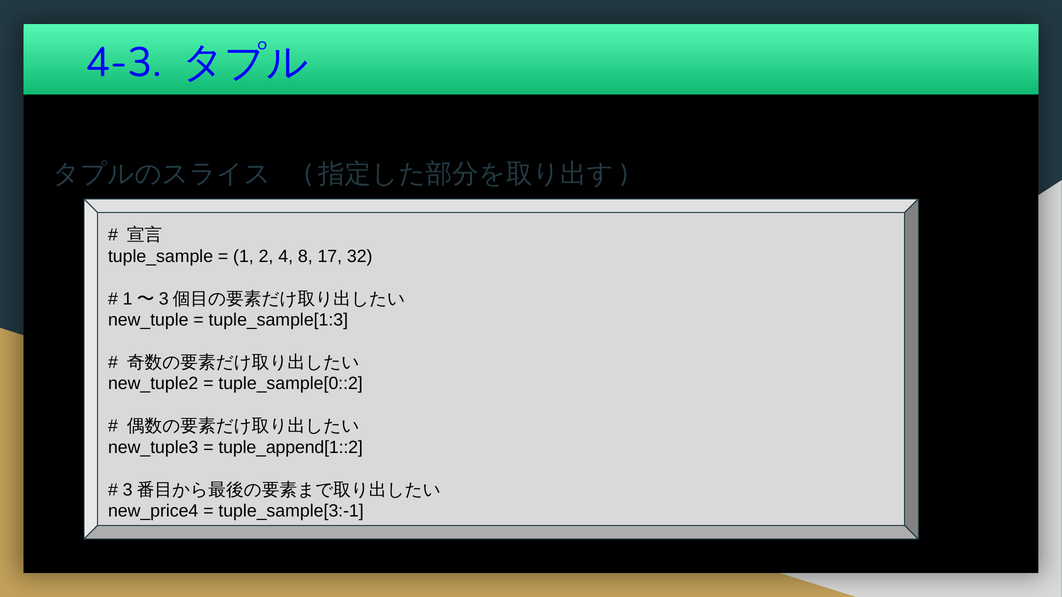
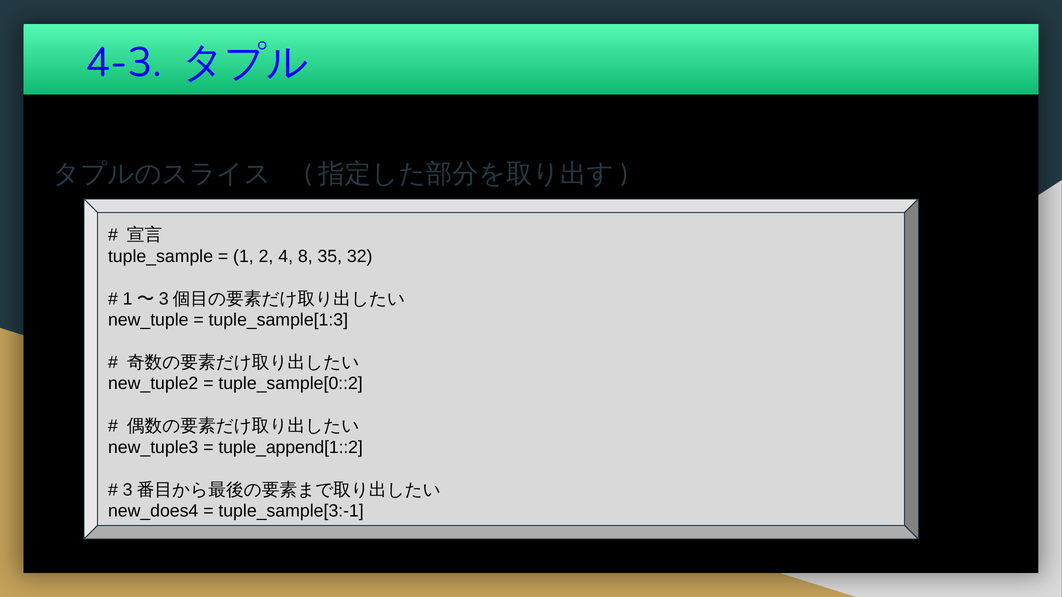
17: 17 -> 35 (330, 256)
new_price4: new_price4 -> new_does4 (153, 511)
